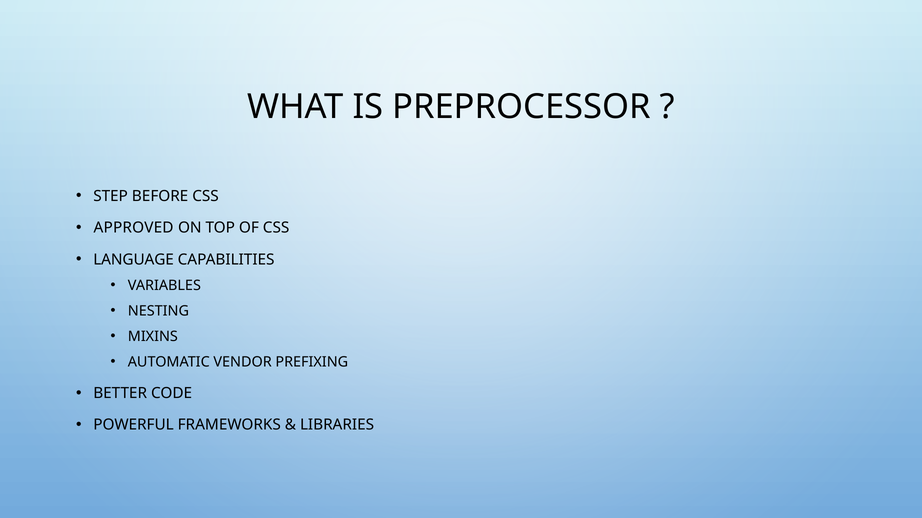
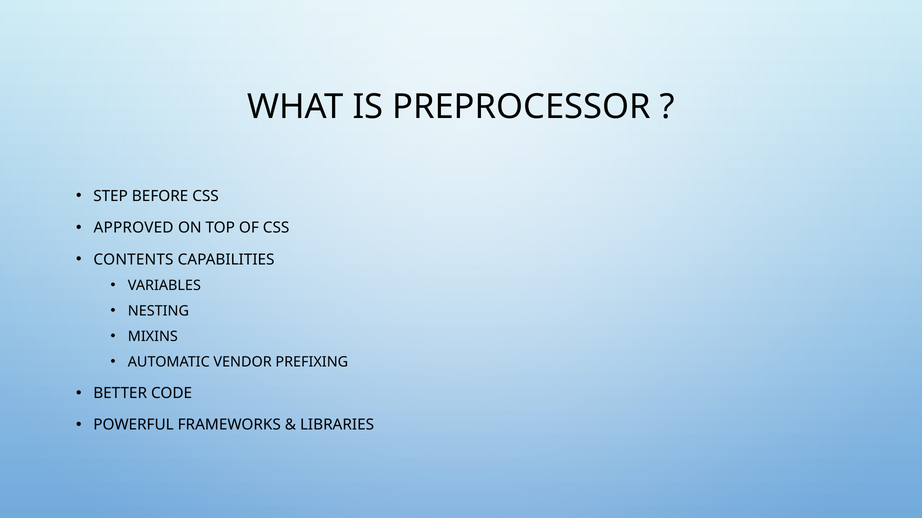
LANGUAGE: LANGUAGE -> CONTENTS (133, 260)
